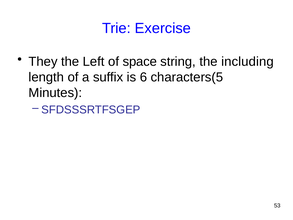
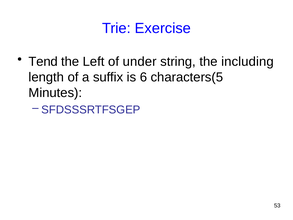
They: They -> Tend (43, 61)
space: space -> under (140, 61)
